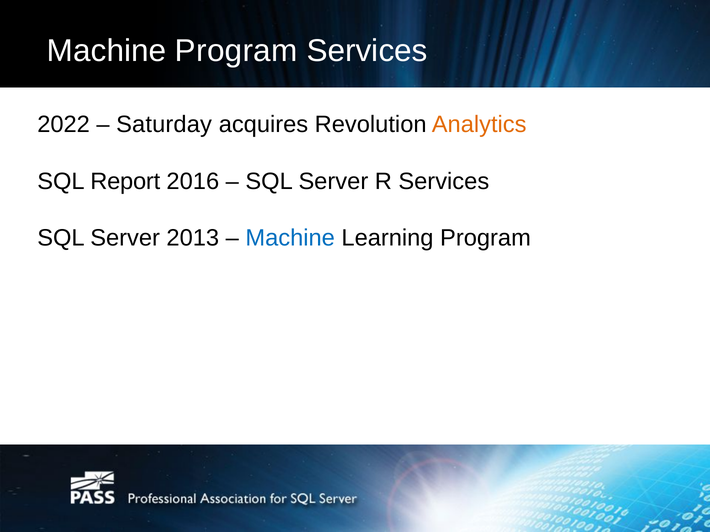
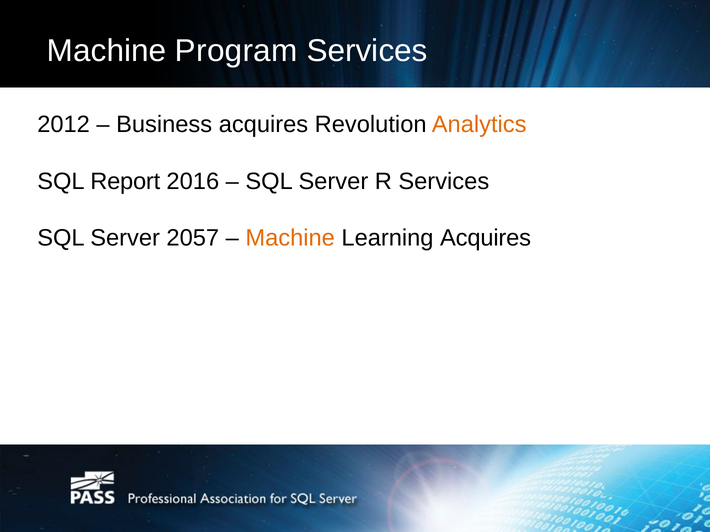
2022: 2022 -> 2012 (64, 125)
Saturday: Saturday -> Business (164, 125)
2013: 2013 -> 2057 (193, 238)
Machine colour: blue -> orange (290, 238)
Learning Program: Program -> Acquires (486, 238)
